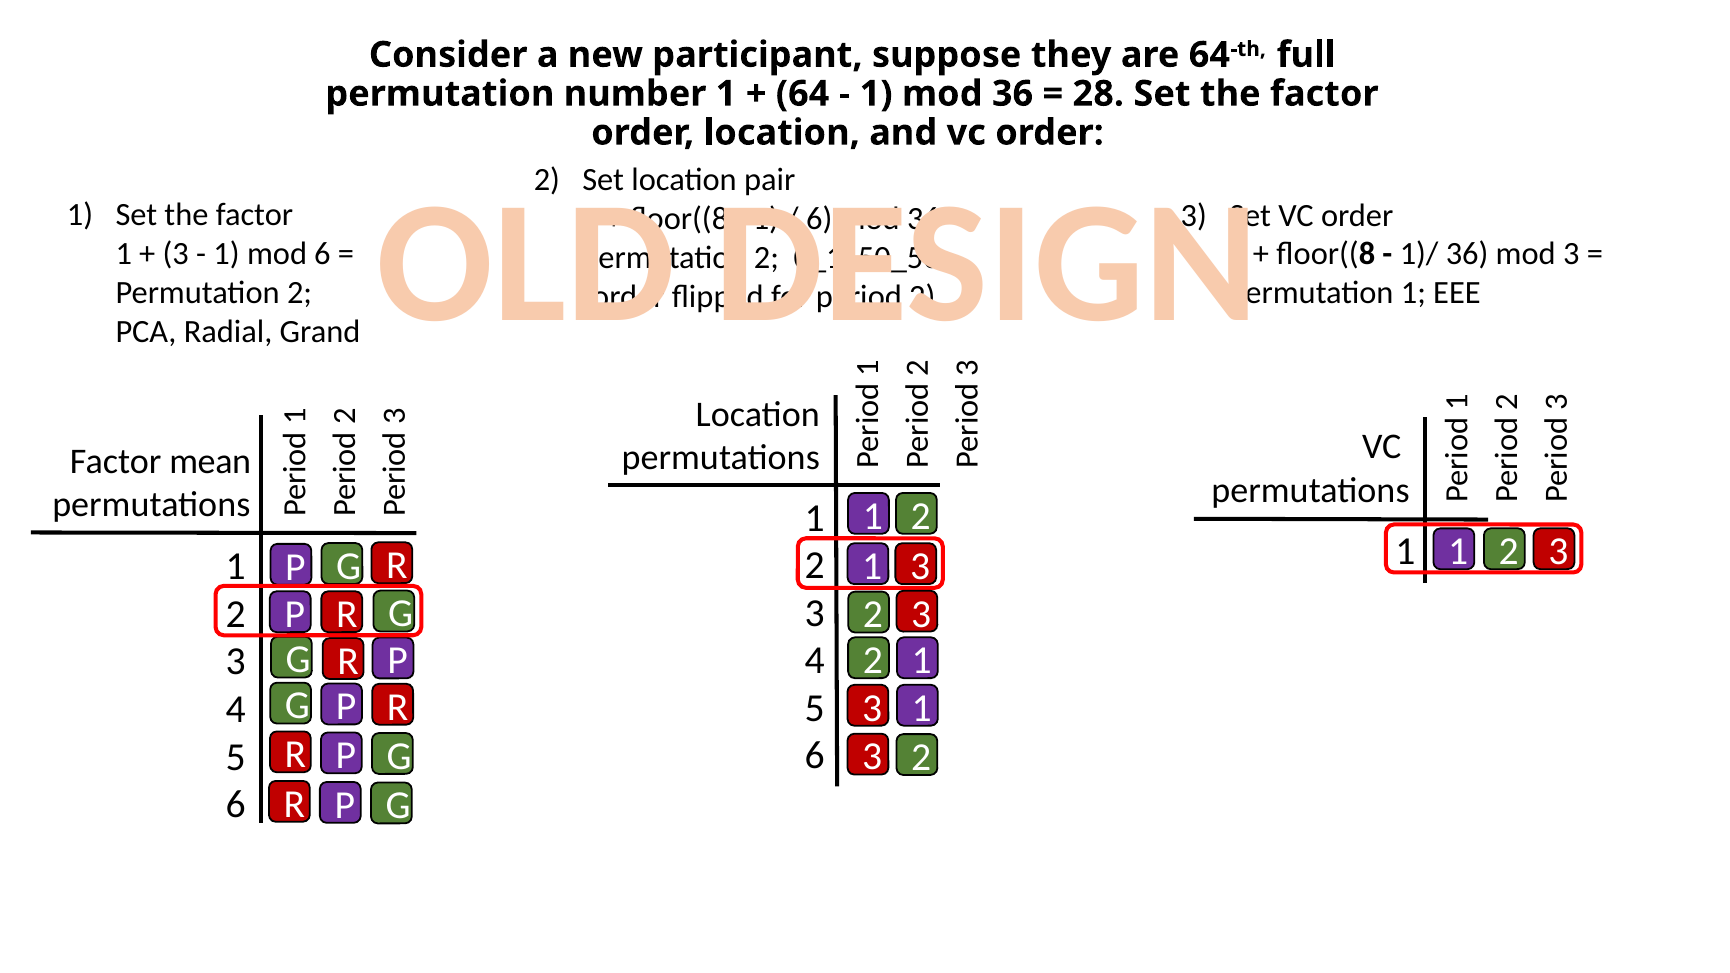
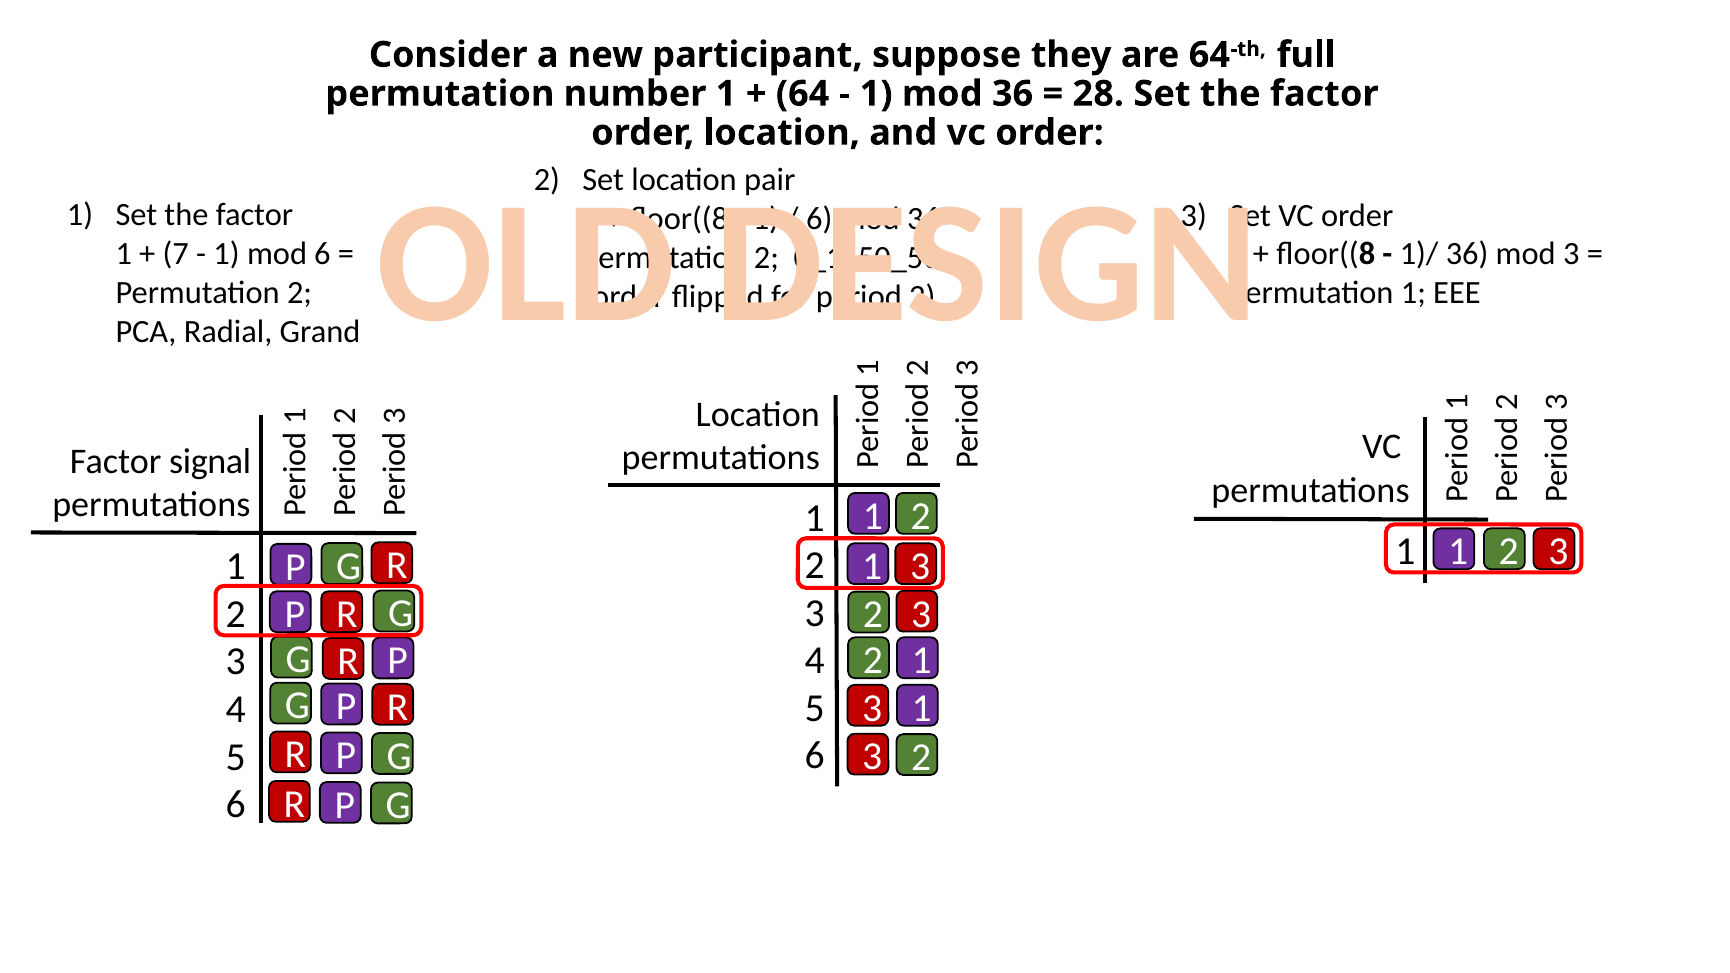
3: 3 -> 7 (176, 254)
mean: mean -> signal (210, 461)
